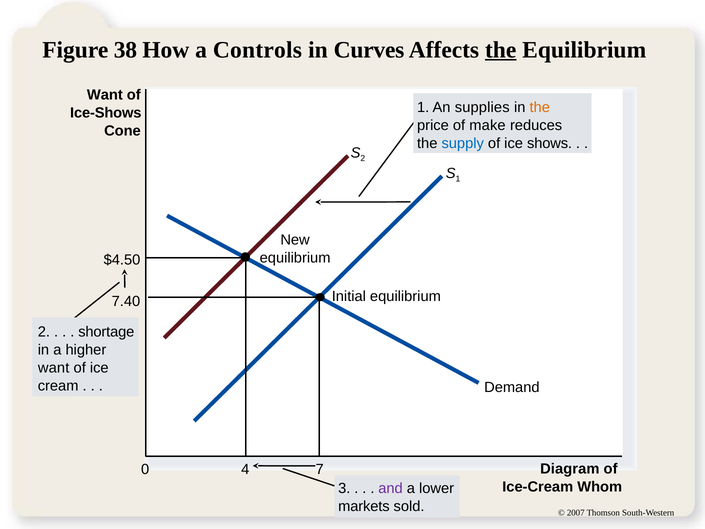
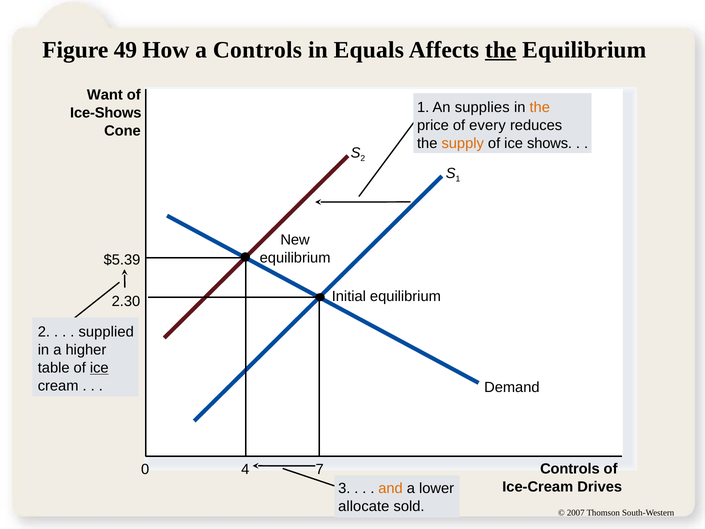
38: 38 -> 49 (125, 50)
Curves: Curves -> Equals (369, 50)
make: make -> every (487, 125)
supply colour: blue -> orange (463, 143)
$4.50: $4.50 -> $5.39 (122, 260)
7.40: 7.40 -> 2.30 (126, 301)
shortage: shortage -> supplied (106, 332)
want: want -> table (54, 368)
ice underline: none -> present (99, 368)
0 Diagram: Diagram -> Controls (570, 469)
Whom: Whom -> Drives (600, 487)
and colour: purple -> orange (391, 488)
markets: markets -> allocate (364, 506)
